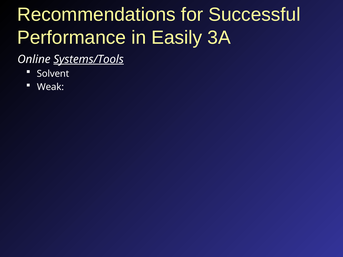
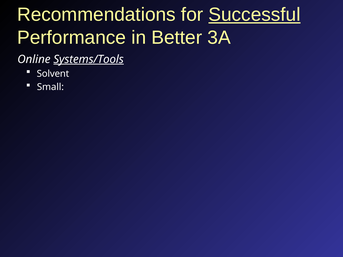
Successful underline: none -> present (254, 15)
Easily: Easily -> Better (177, 38)
Weak: Weak -> Small (50, 87)
